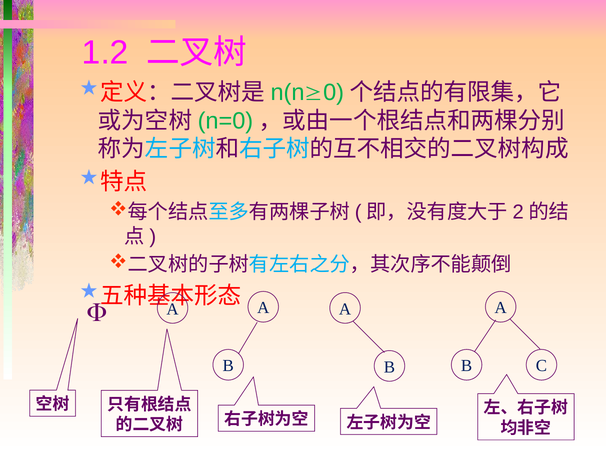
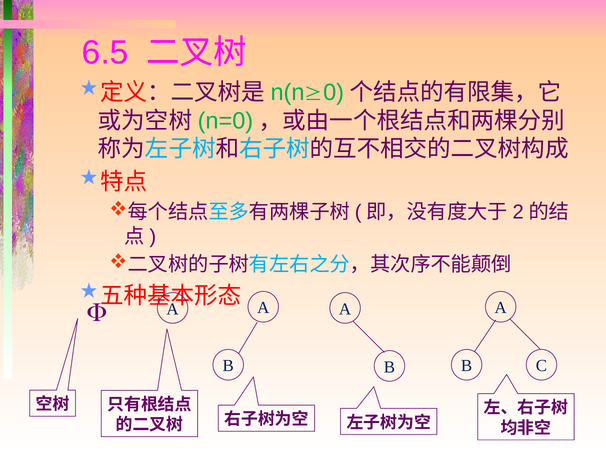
1.2: 1.2 -> 6.5 (105, 53)
